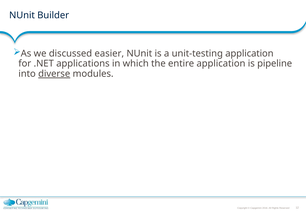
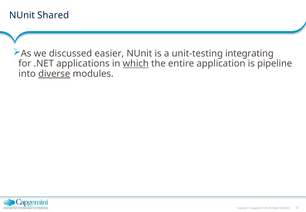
Builder: Builder -> Shared (53, 15)
unit-testing application: application -> integrating (249, 53)
which underline: none -> present (136, 64)
